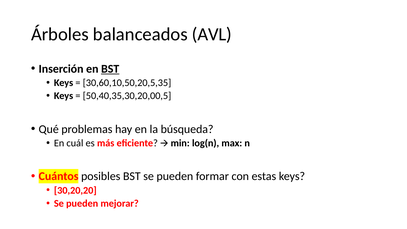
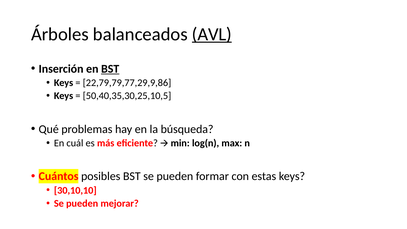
AVL underline: none -> present (212, 34)
30,60,10,50,20,5,35: 30,60,10,50,20,5,35 -> 22,79,79,77,29,9,86 (127, 83)
50,40,35,30,20,00,5: 50,40,35,30,20,00,5 -> 50,40,35,30,25,10,5 (127, 96)
30,20,20: 30,20,20 -> 30,10,10 (75, 190)
